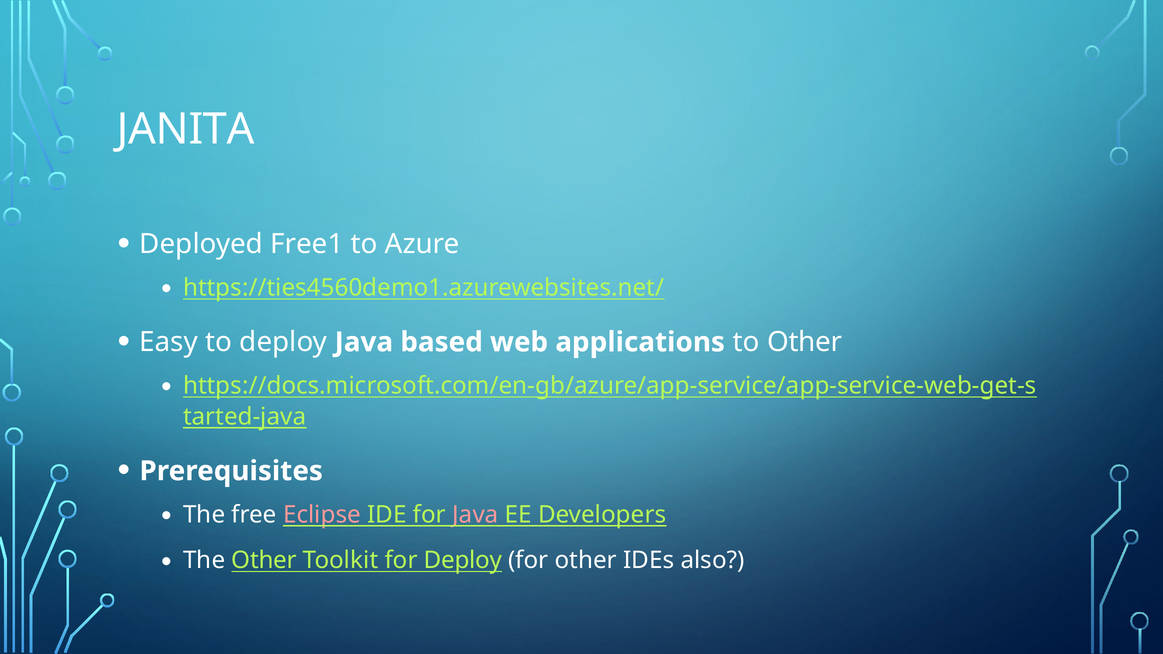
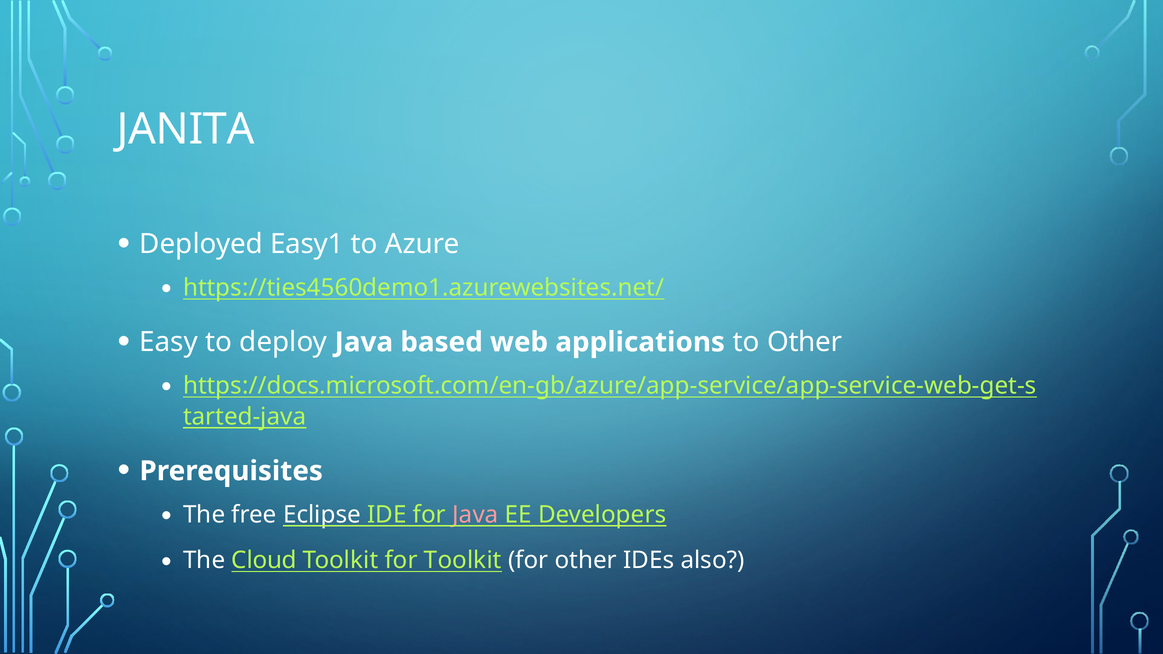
Free1: Free1 -> Easy1 (307, 244)
Eclipse colour: pink -> white (322, 515)
The Other: Other -> Cloud (264, 561)
for Deploy: Deploy -> Toolkit (463, 561)
